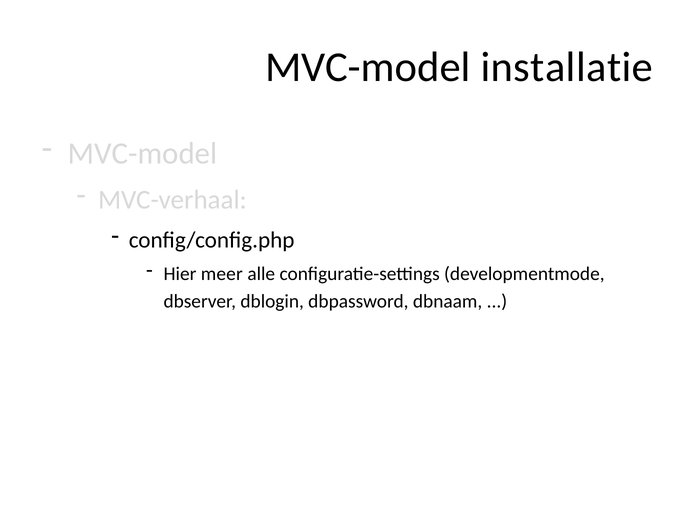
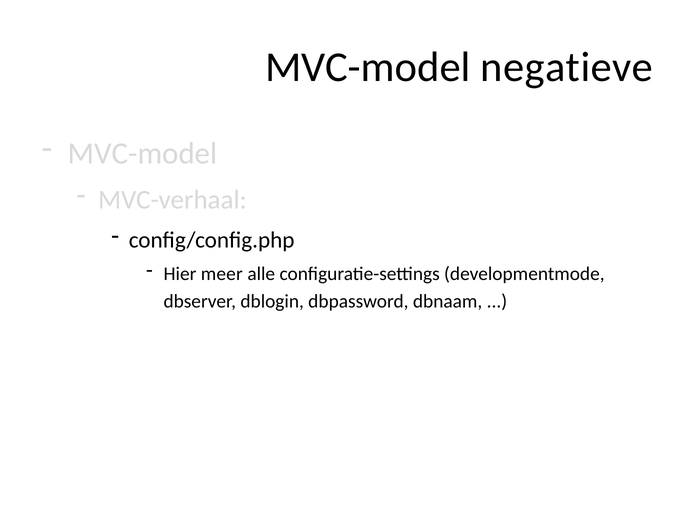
installatie: installatie -> negatieve (567, 67)
